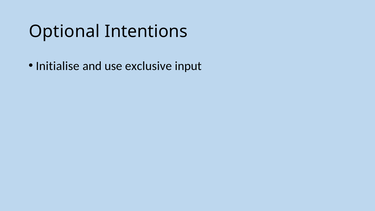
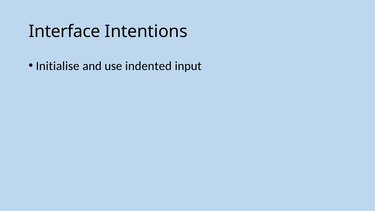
Optional: Optional -> Interface (64, 32)
exclusive: exclusive -> indented (148, 66)
